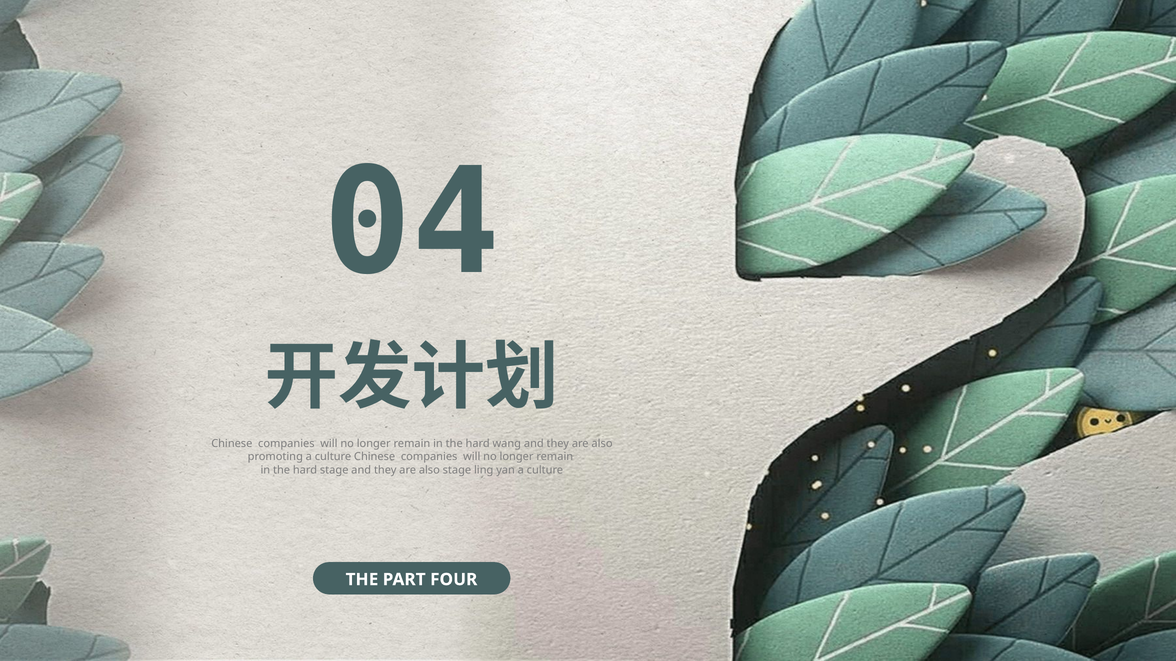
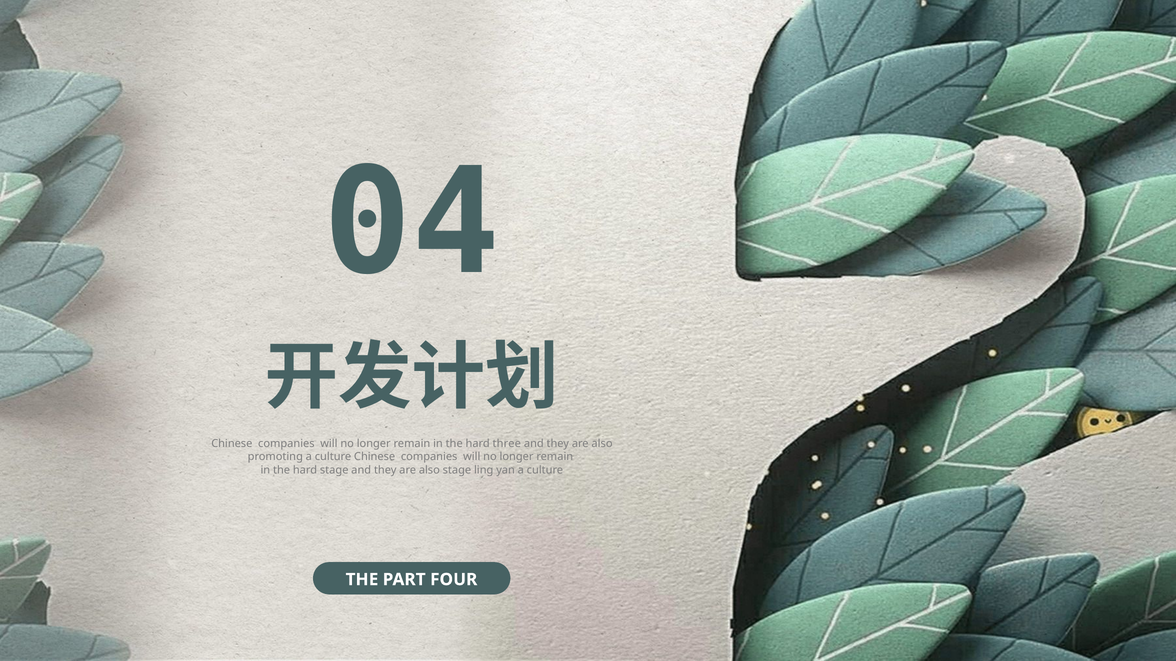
wang: wang -> three (507, 444)
